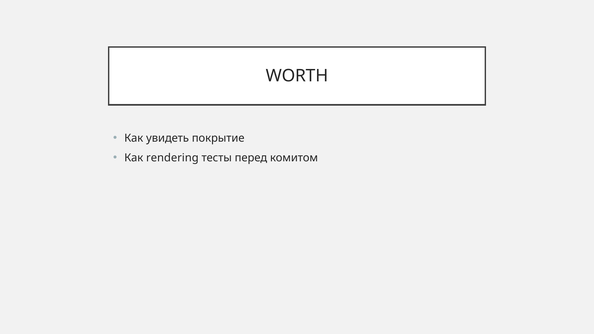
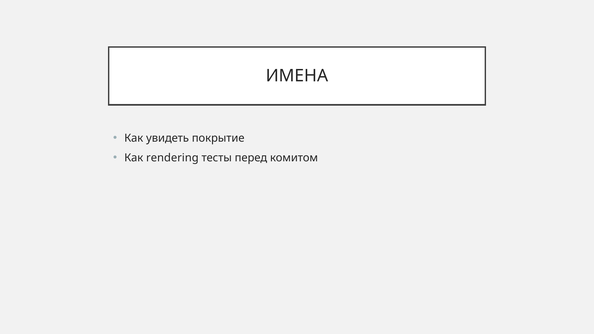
WORTH: WORTH -> ИМЕНА (297, 76)
